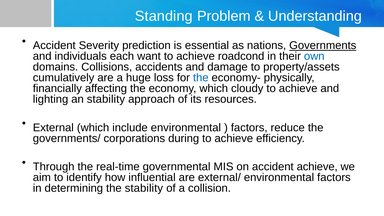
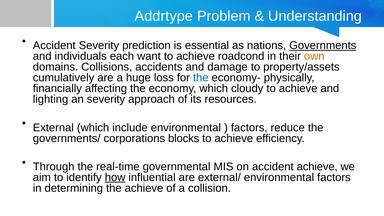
Standing: Standing -> Addrtype (164, 16)
own colour: blue -> orange (314, 56)
an stability: stability -> severity (106, 99)
during: during -> blocks (184, 138)
how underline: none -> present (115, 177)
the stability: stability -> achieve (144, 188)
